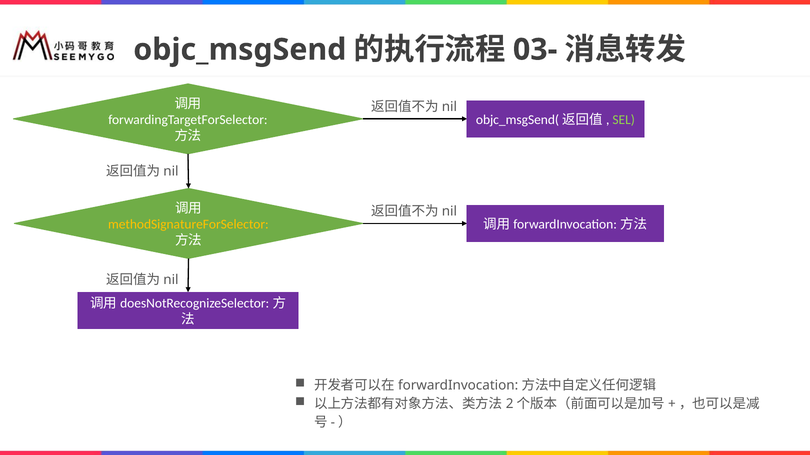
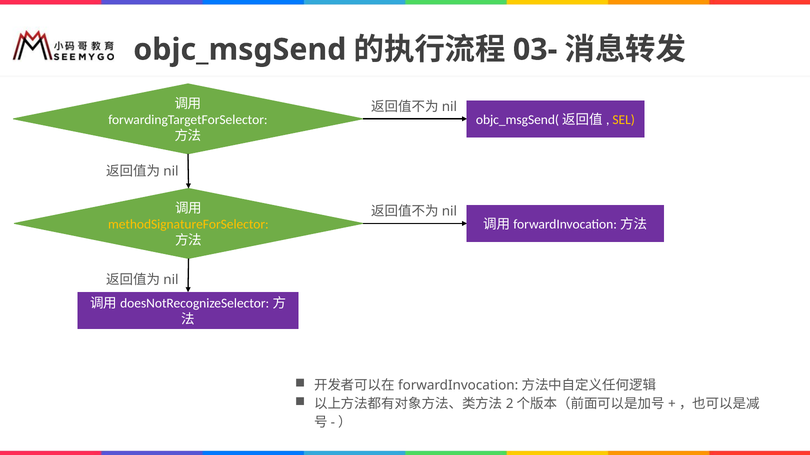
SEL colour: light green -> yellow (624, 120)
